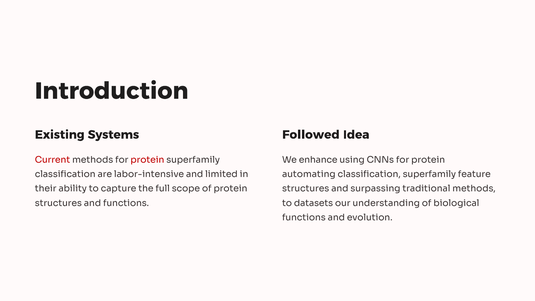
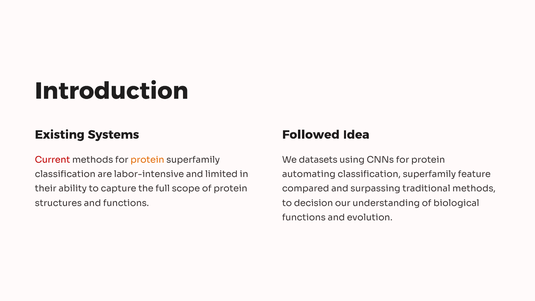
protein colour: red -> orange (147, 160)
enhance: enhance -> datasets (318, 160)
structures: structures -> compared (306, 189)
datasets: datasets -> decision (314, 203)
